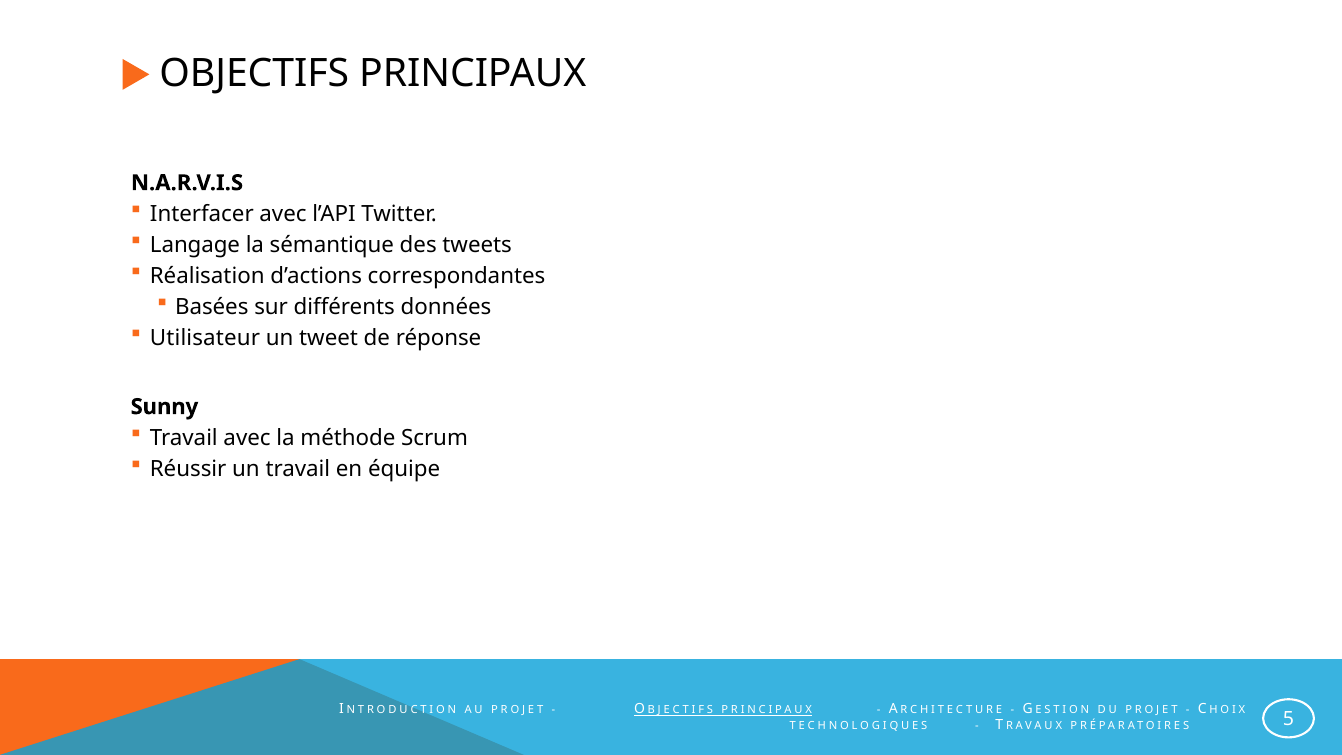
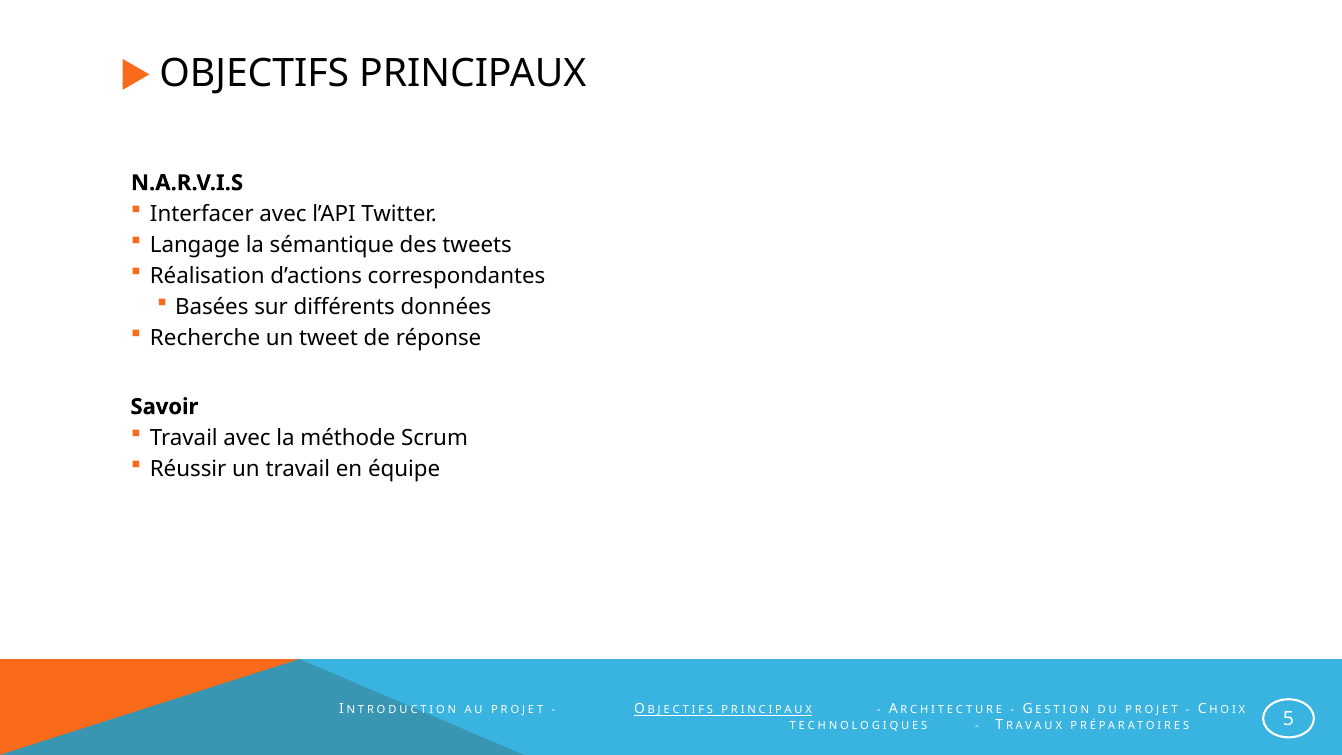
Utilisateur: Utilisateur -> Recherche (205, 338)
Sunny: Sunny -> Savoir (164, 407)
